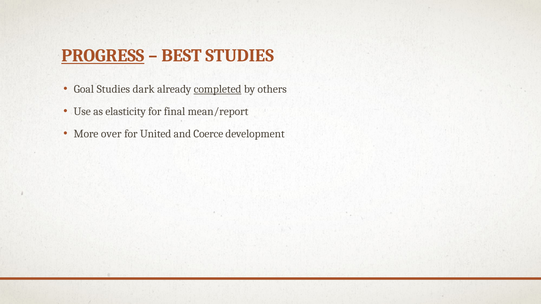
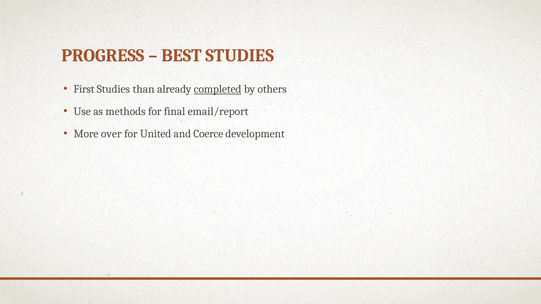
PROGRESS underline: present -> none (103, 56)
Goal: Goal -> First (84, 89)
dark: dark -> than (144, 89)
elasticity: elasticity -> methods (126, 111)
mean/report: mean/report -> email/report (218, 111)
